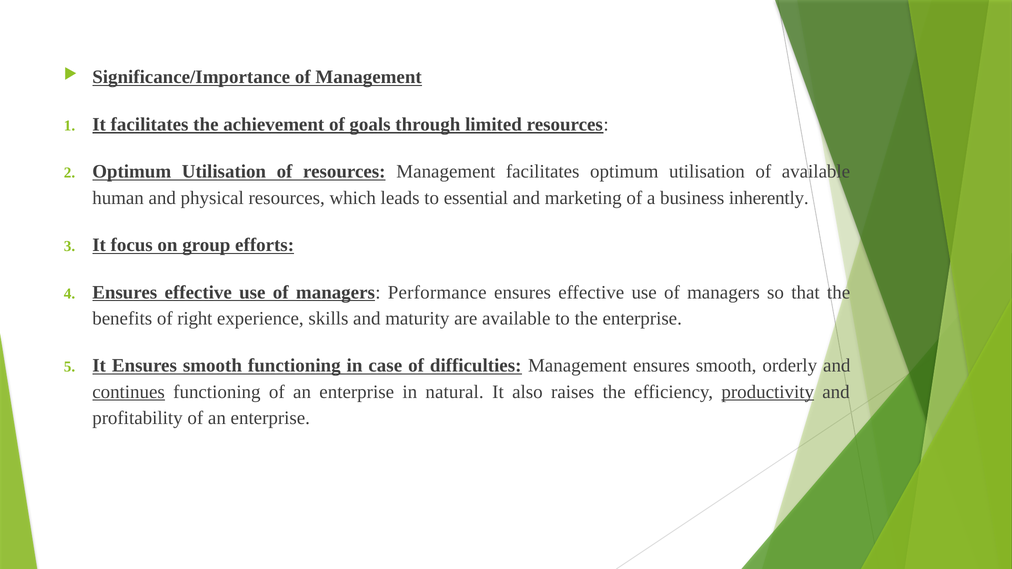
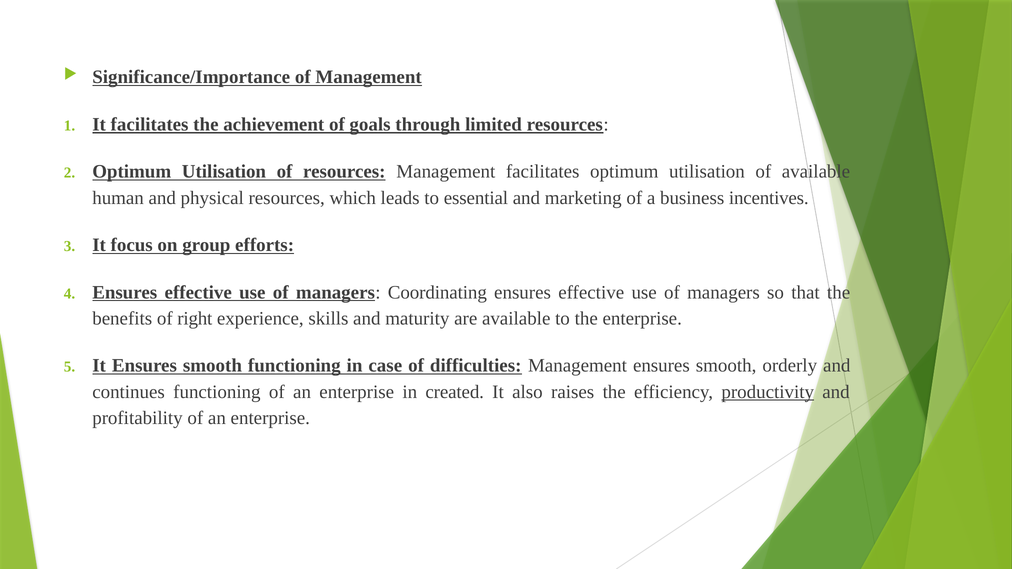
inherently: inherently -> incentives (769, 198)
Performance: Performance -> Coordinating (437, 292)
continues underline: present -> none (129, 392)
natural: natural -> created (455, 392)
